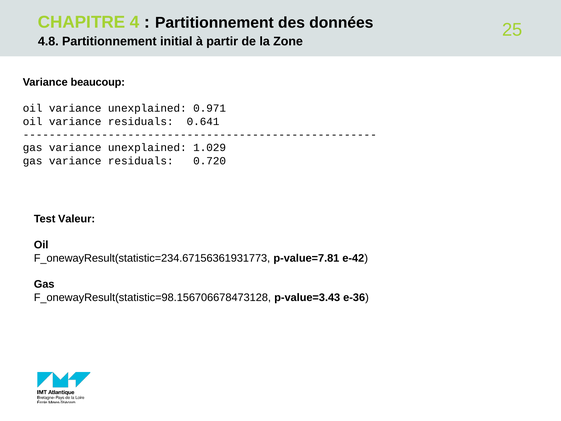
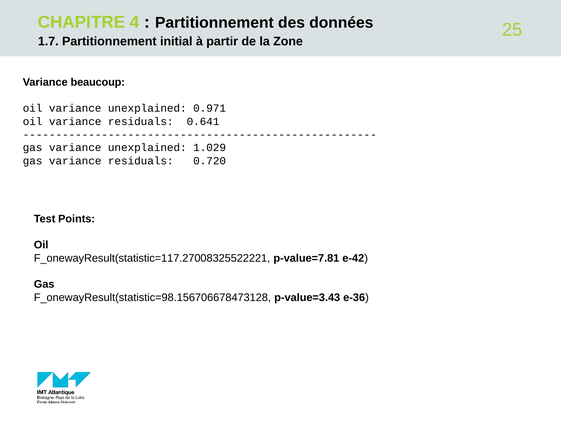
4.8: 4.8 -> 1.7 (48, 42)
Valeur: Valeur -> Points (77, 219)
F_onewayResult(statistic=234.67156361931773: F_onewayResult(statistic=234.67156361931773 -> F_onewayResult(statistic=117.27008325522221 (152, 258)
